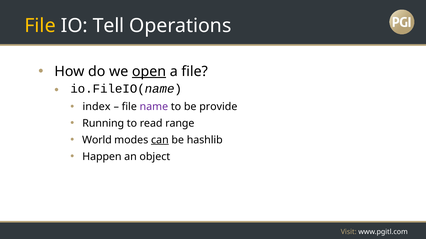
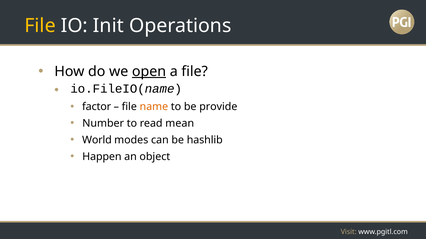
Tell: Tell -> Init (108, 26)
index: index -> factor (97, 107)
name colour: purple -> orange (154, 107)
Running: Running -> Number (103, 124)
range: range -> mean (180, 124)
can underline: present -> none (160, 140)
